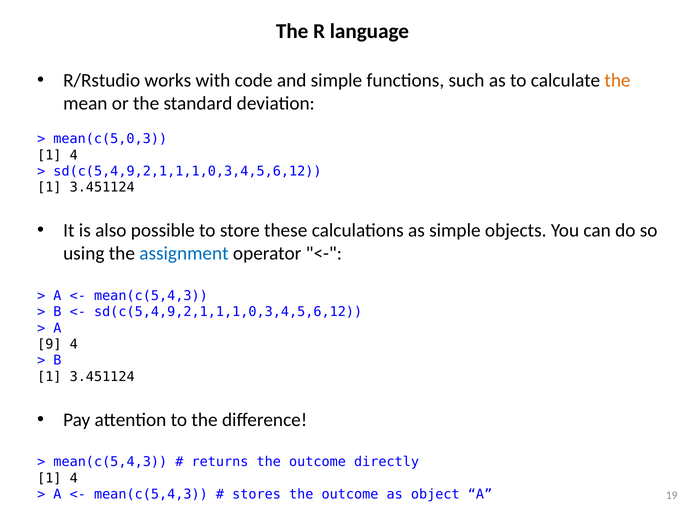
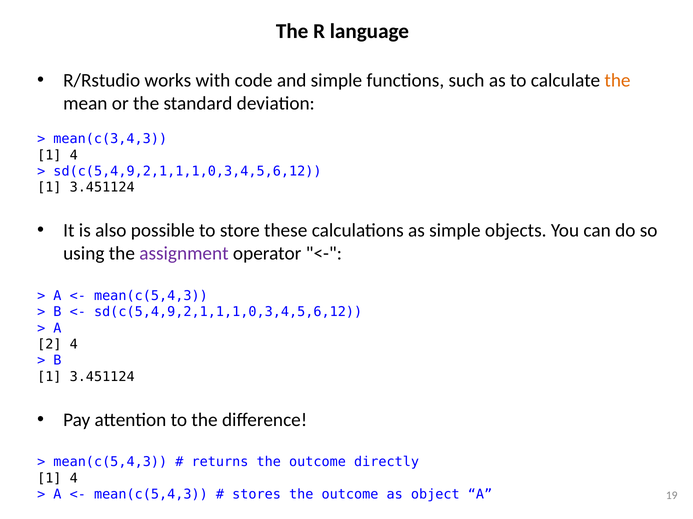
mean(c(5,0,3: mean(c(5,0,3 -> mean(c(3,4,3 (110, 139)
assignment colour: blue -> purple (184, 254)
9: 9 -> 2 (49, 345)
